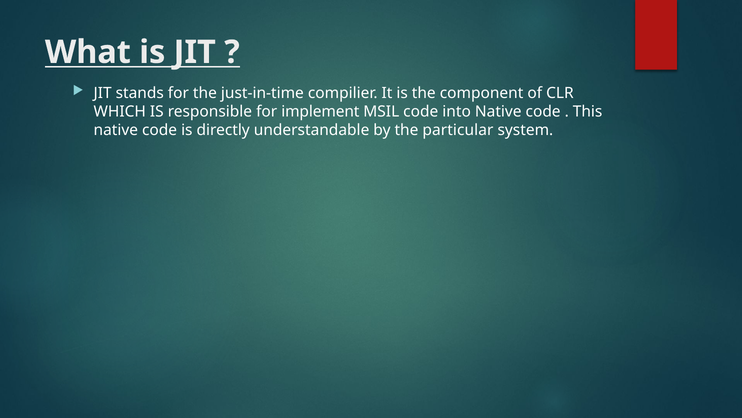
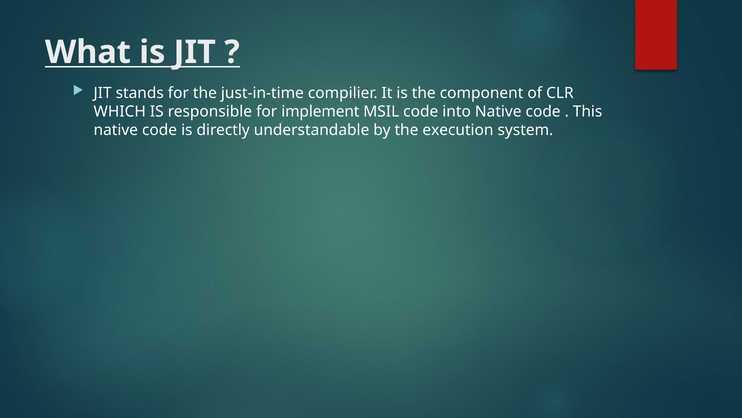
particular: particular -> execution (458, 130)
